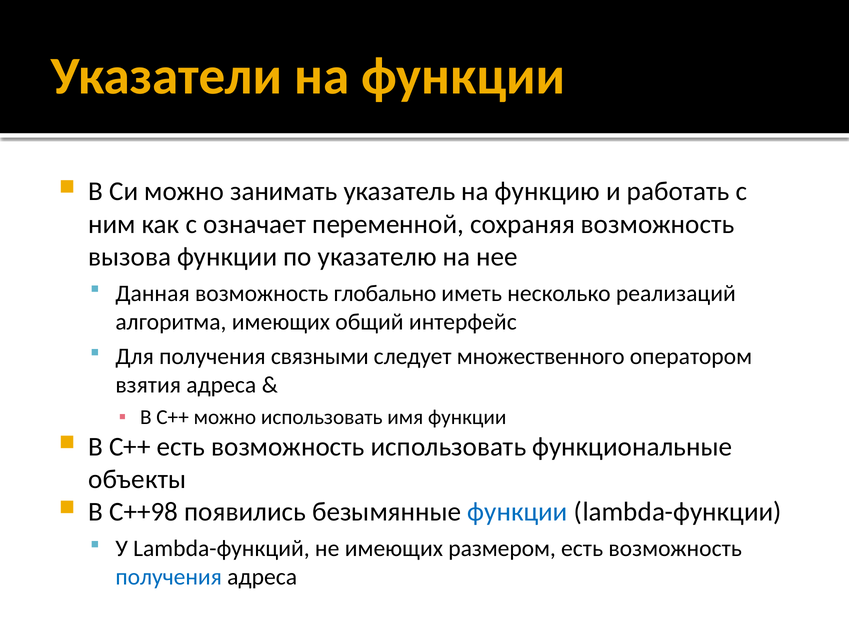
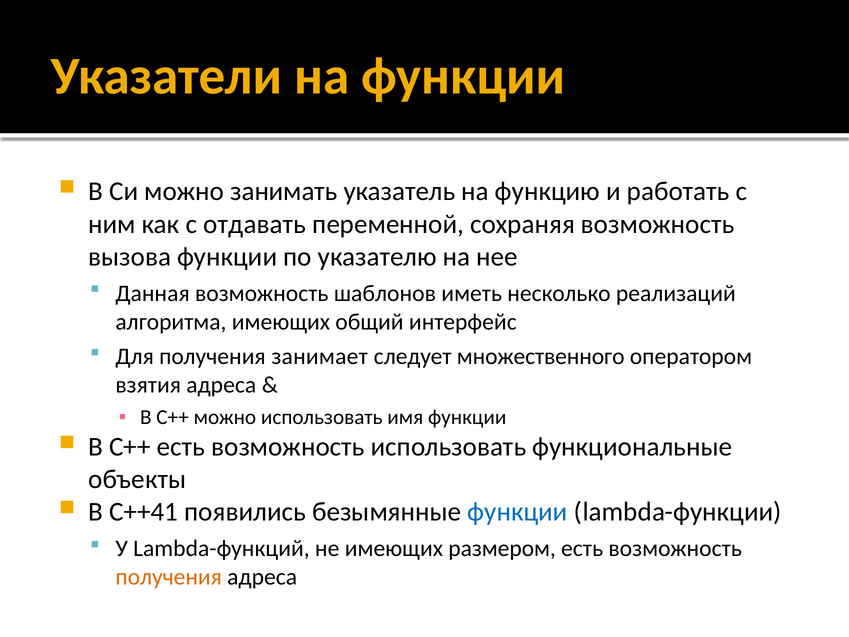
означает: означает -> отдавать (255, 224)
глобально: глобально -> шаблонов (385, 293)
связными: связными -> занимает (320, 357)
C++98: C++98 -> C++41 (144, 512)
получения colour: blue -> orange (169, 577)
